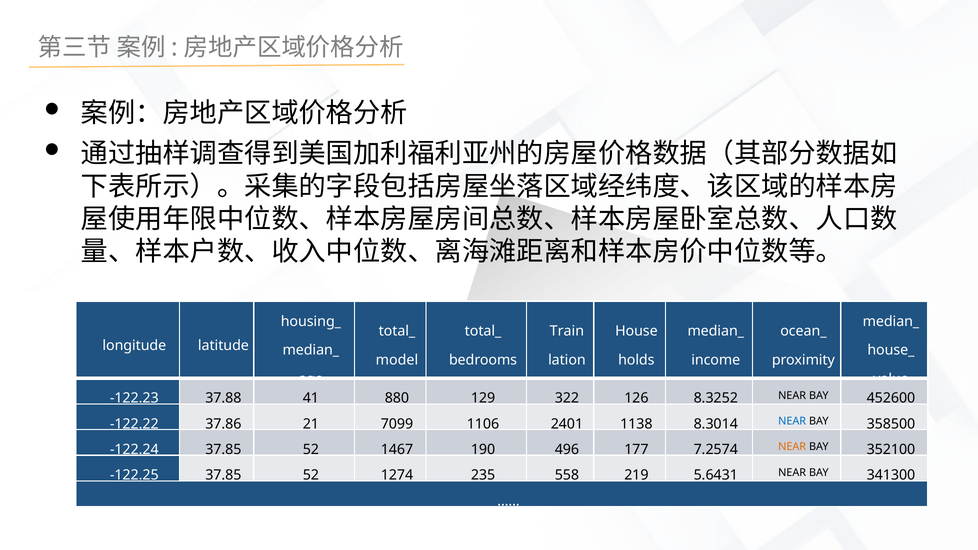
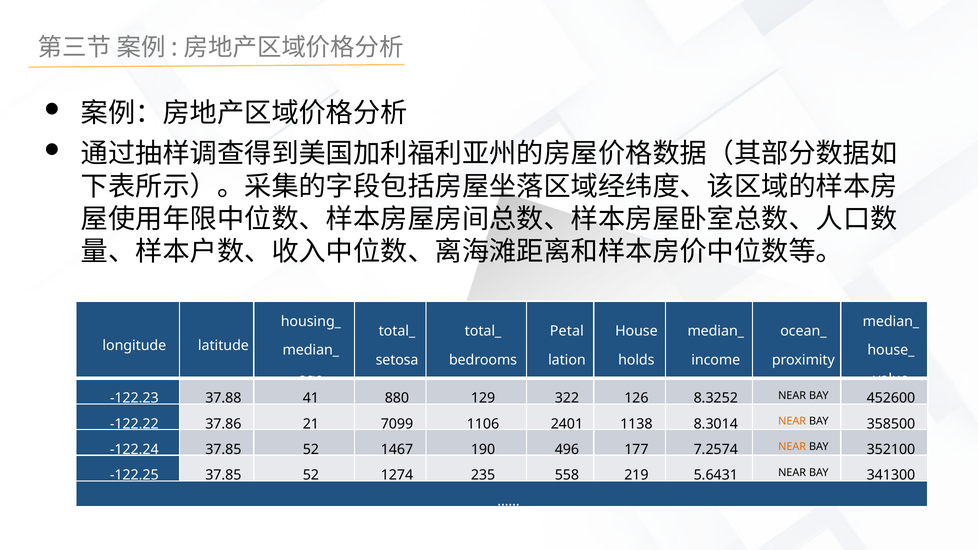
Train: Train -> Petal (567, 331)
model: model -> setosa (397, 360)
NEAR colour: blue -> orange (792, 421)
